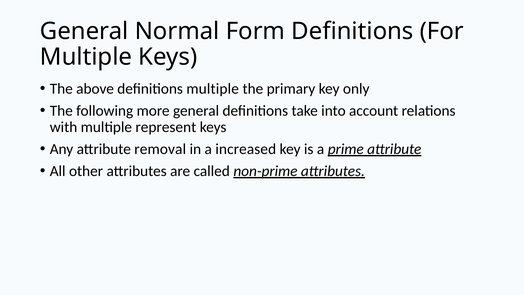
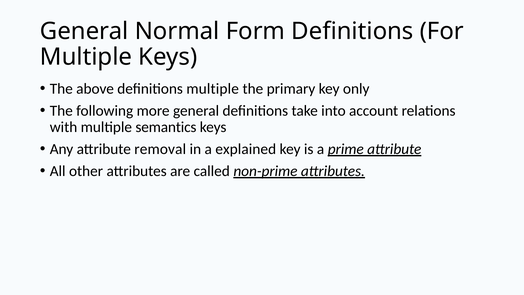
represent: represent -> semantics (166, 127)
increased: increased -> explained (246, 149)
